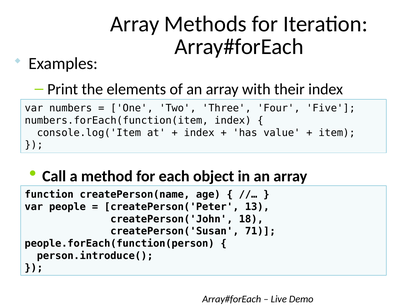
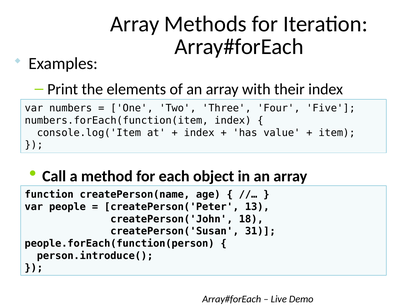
71: 71 -> 31 (260, 231)
